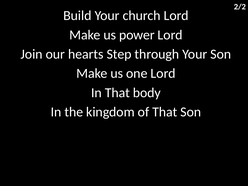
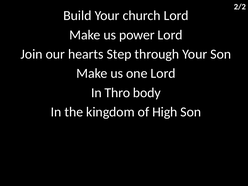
In That: That -> Thro (117, 93)
of That: That -> High (165, 112)
